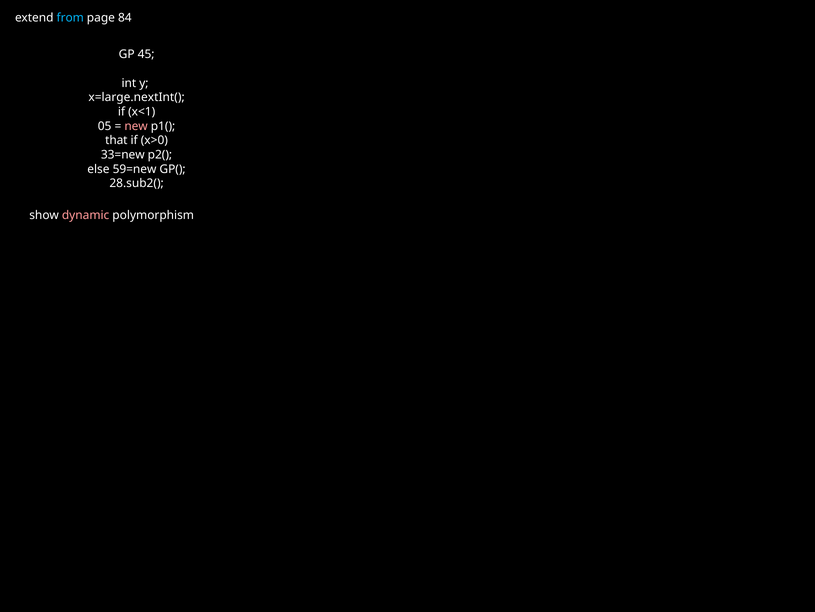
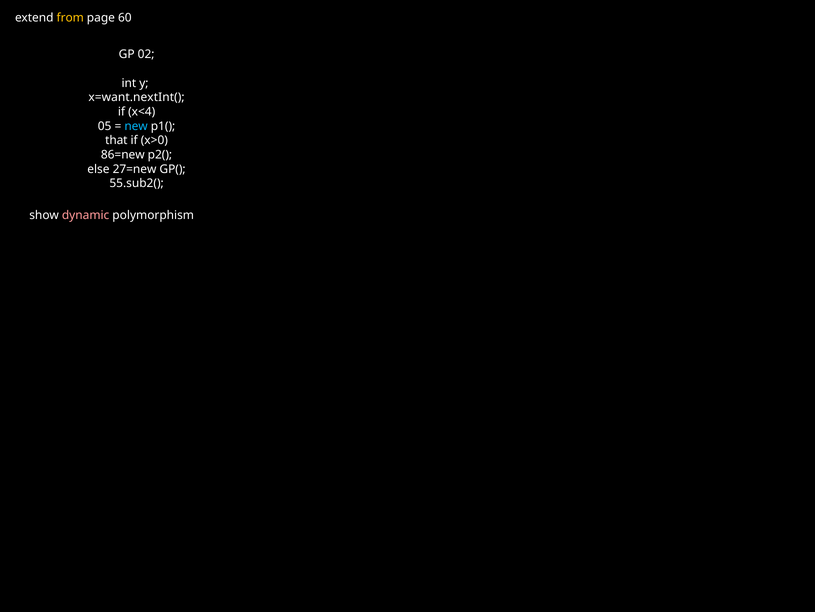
from colour: light blue -> yellow (70, 18)
84: 84 -> 60 (125, 18)
45: 45 -> 02 (146, 54)
x=large.nextInt(: x=large.nextInt( -> x=want.nextInt( (137, 97)
x<1: x<1 -> x<4 (142, 112)
new colour: pink -> light blue (136, 126)
33=new: 33=new -> 86=new (123, 155)
59=new: 59=new -> 27=new (135, 169)
28.sub2(: 28.sub2( -> 55.sub2( (137, 183)
